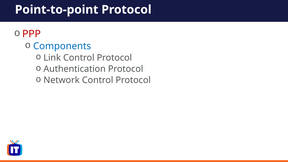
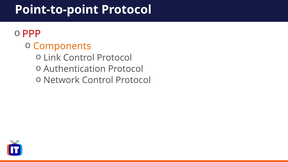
Components colour: blue -> orange (62, 46)
